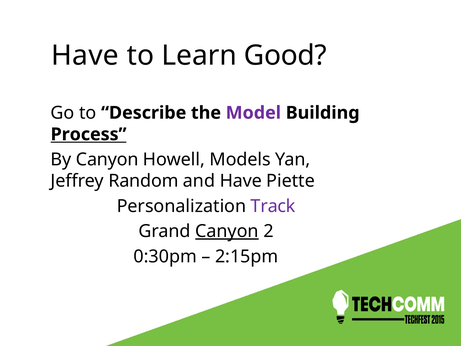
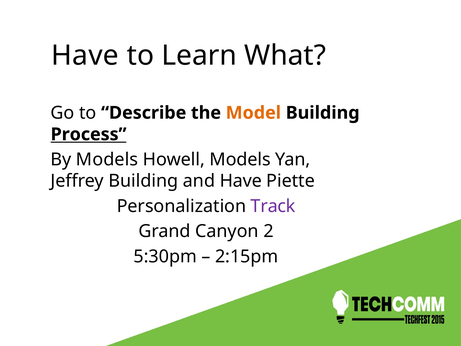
Good: Good -> What (285, 55)
Model colour: purple -> orange (253, 113)
By Canyon: Canyon -> Models (107, 159)
Jeffrey Random: Random -> Building (143, 181)
Canyon underline: present -> none (227, 231)
0:30pm: 0:30pm -> 5:30pm (165, 256)
